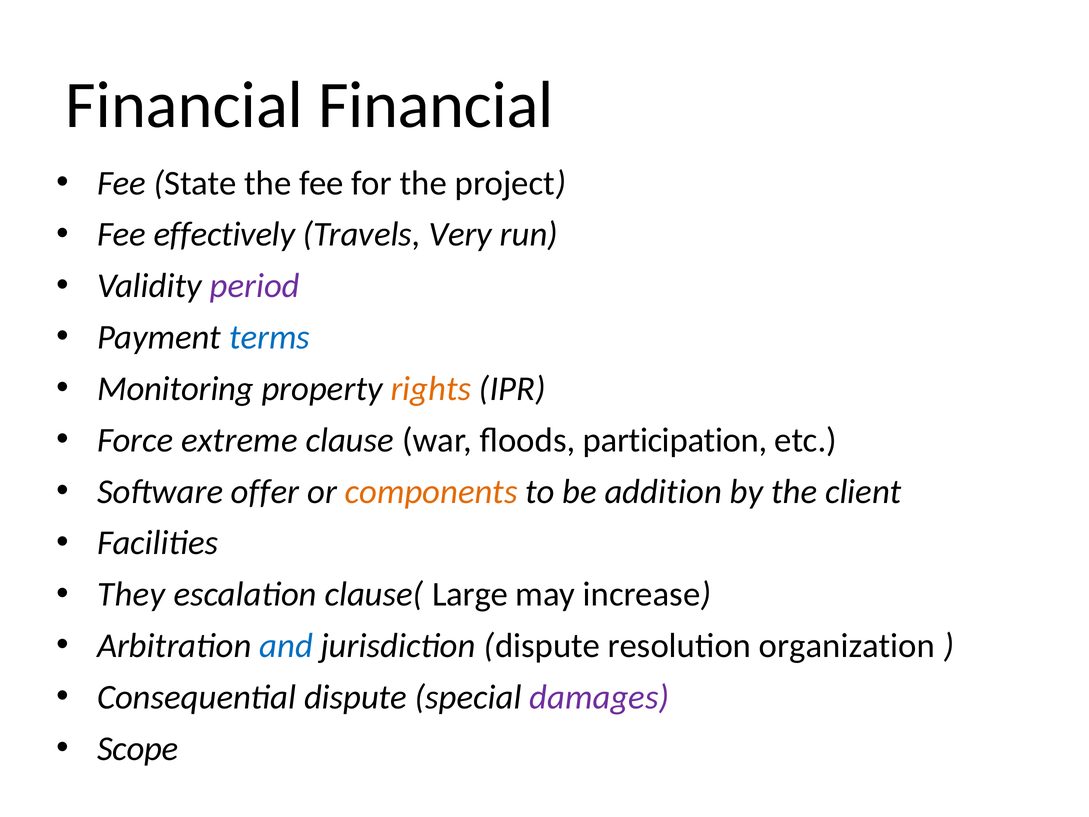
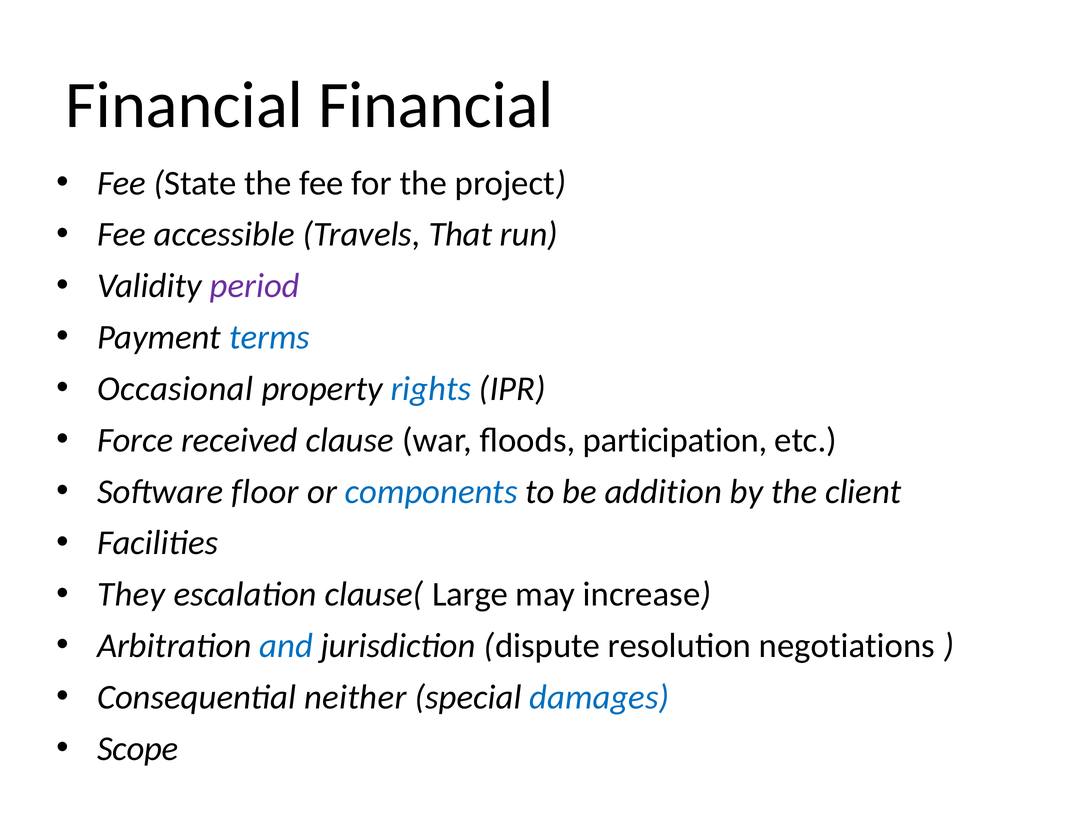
effectively: effectively -> accessible (224, 234)
Very: Very -> That (460, 234)
Monitoring: Monitoring -> Occasional (175, 389)
rights colour: orange -> blue (431, 389)
extreme: extreme -> received (239, 440)
offer: offer -> floor (265, 491)
components colour: orange -> blue (431, 491)
organization: organization -> negotiations (847, 646)
Consequential dispute: dispute -> neither (355, 697)
damages colour: purple -> blue (599, 697)
